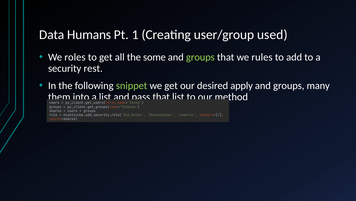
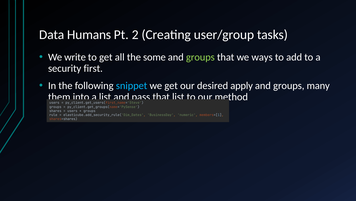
1: 1 -> 2 (135, 35)
used: used -> tasks (272, 35)
roles: roles -> write (75, 57)
rules: rules -> ways (262, 57)
rest: rest -> first (93, 68)
snippet colour: light green -> light blue (132, 85)
